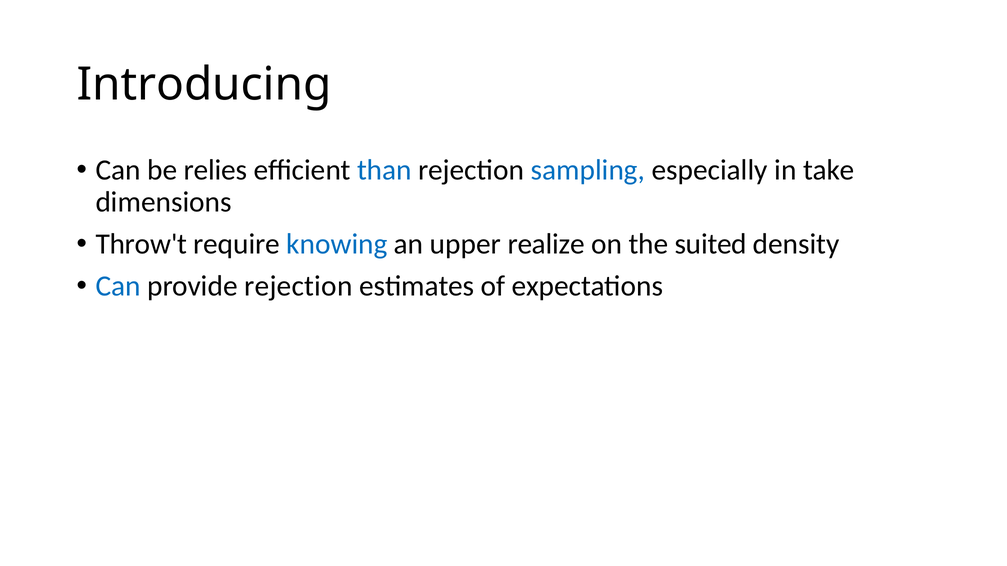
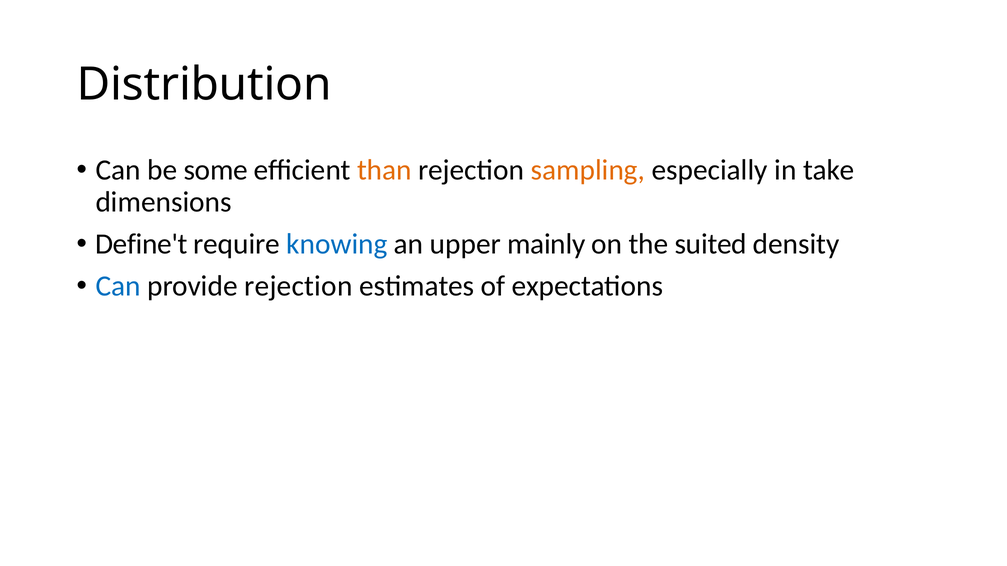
Introducing: Introducing -> Distribution (204, 85)
relies: relies -> some (216, 170)
than colour: blue -> orange (384, 170)
sampling colour: blue -> orange (588, 170)
Throw't: Throw't -> Define't (141, 244)
realize: realize -> mainly (546, 244)
